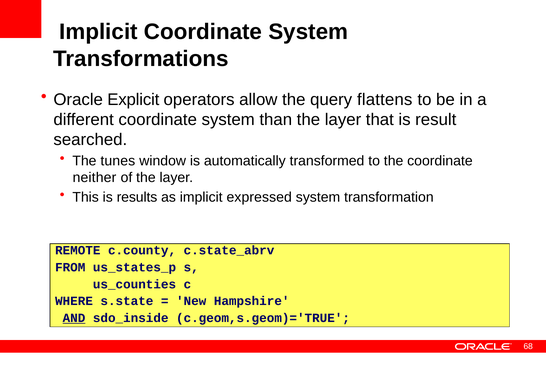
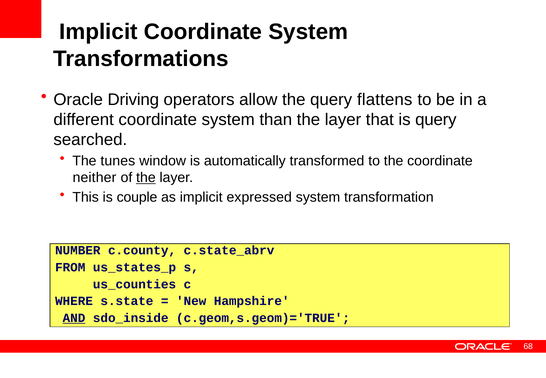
Explicit: Explicit -> Driving (133, 99)
is result: result -> query (436, 120)
the underline: none -> present (146, 178)
results: results -> couple (137, 197)
REMOTE: REMOTE -> NUMBER (78, 250)
